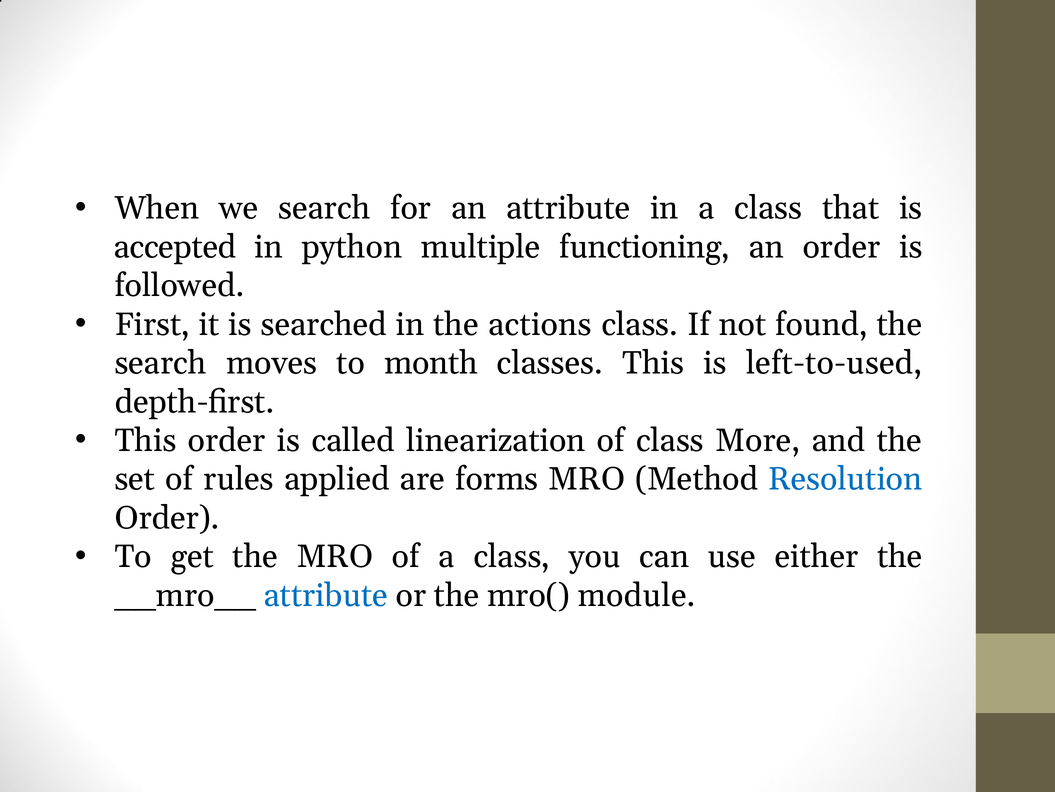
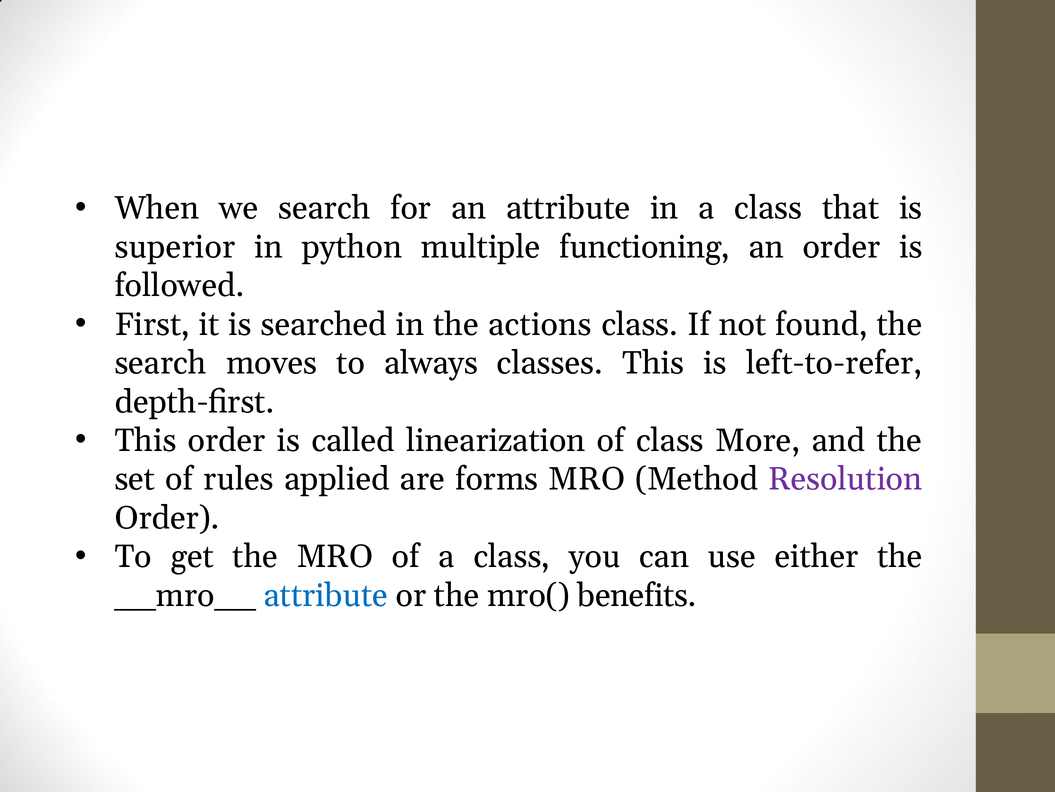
accepted: accepted -> superior (175, 247)
month: month -> always (431, 363)
left-to-used: left-to-used -> left-to-refer (834, 363)
Resolution colour: blue -> purple (845, 479)
module: module -> benefits (637, 595)
